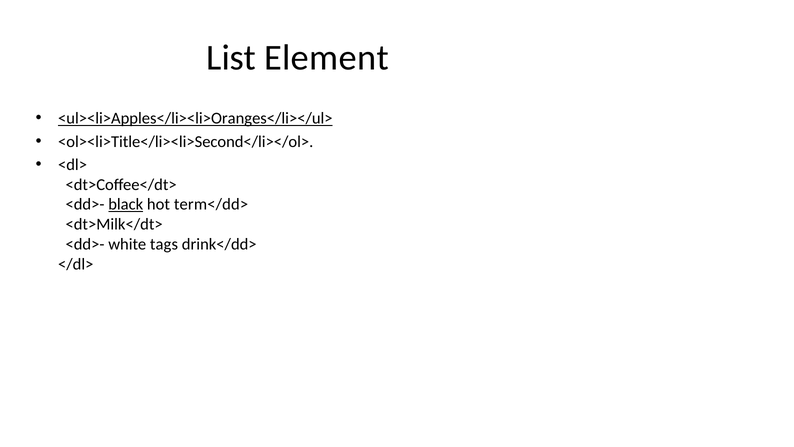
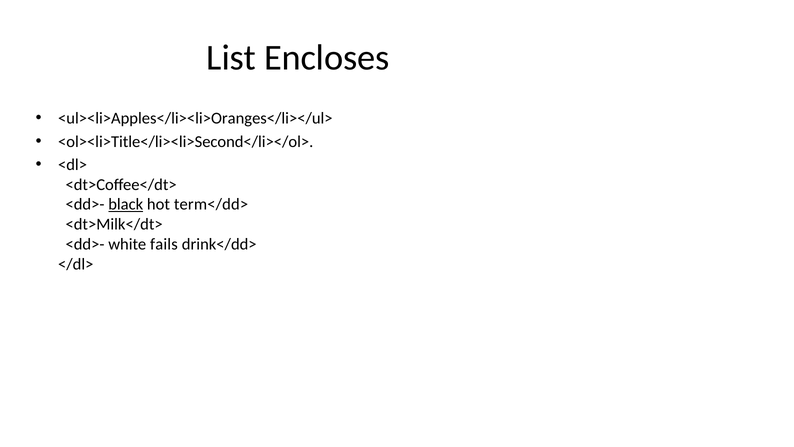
Element: Element -> Encloses (327, 58)
<ul><li>Apples</li><li>Oranges</li></ul> underline: present -> none (195, 118)
tags: tags -> fails (164, 244)
